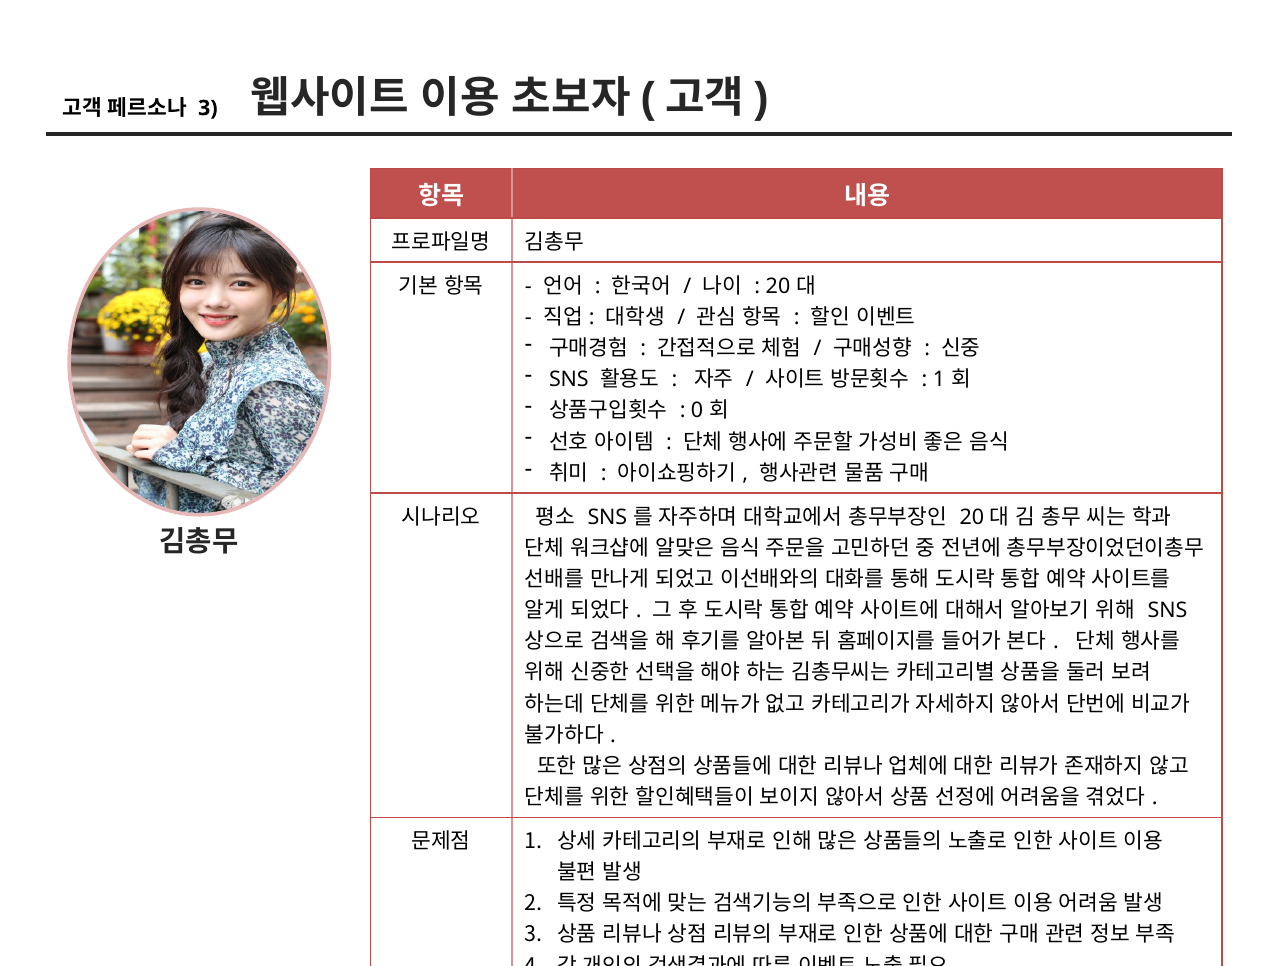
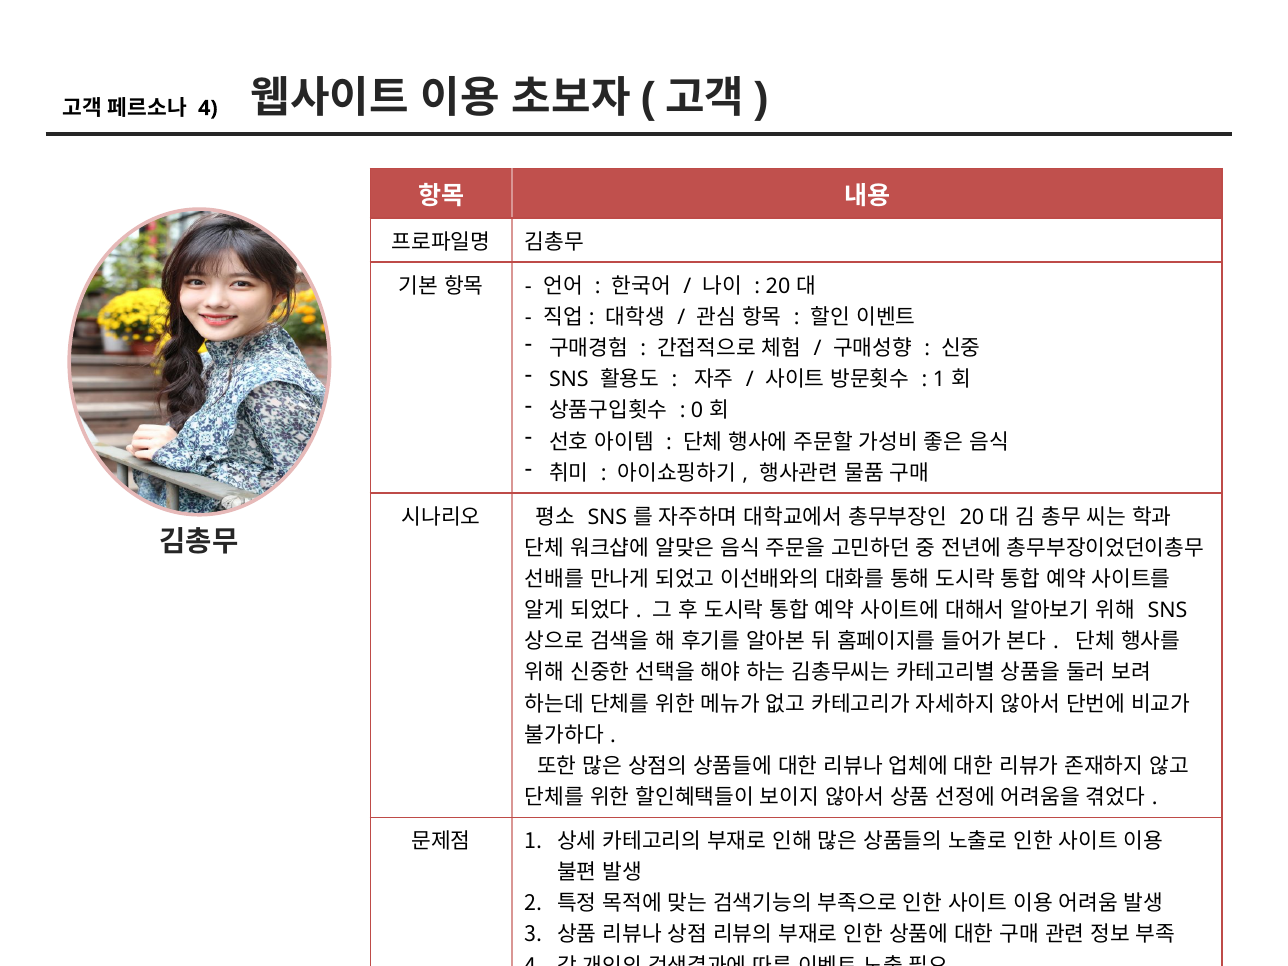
3: 3 -> 4 (208, 108)
